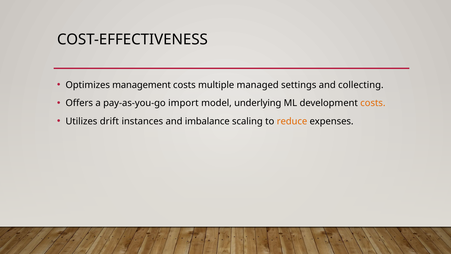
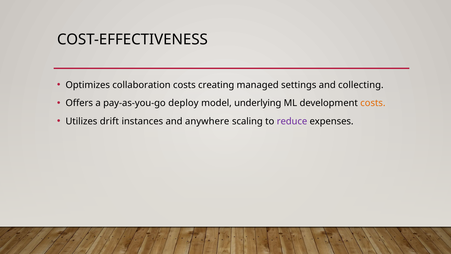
management: management -> collaboration (141, 85)
multiple: multiple -> creating (216, 85)
import: import -> deploy (183, 103)
imbalance: imbalance -> anywhere (207, 121)
reduce colour: orange -> purple (292, 121)
